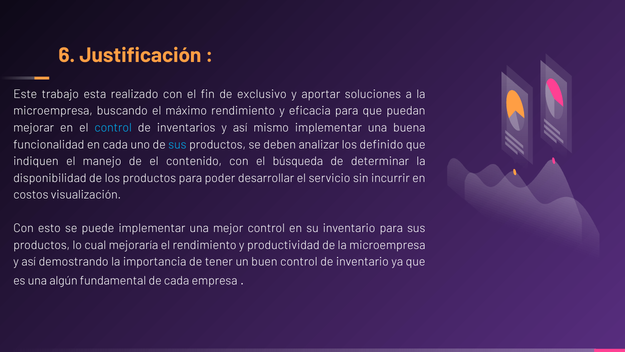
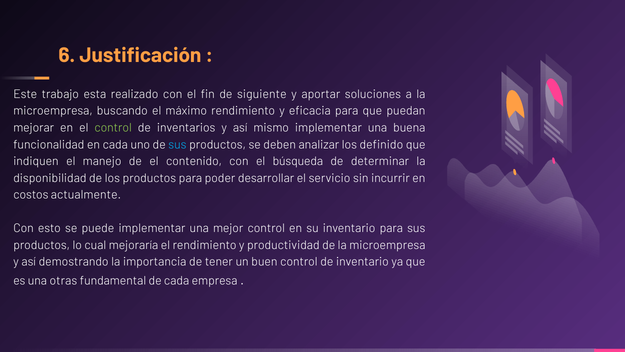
exclusivo: exclusivo -> siguiente (262, 94)
control colour: light blue -> light green (113, 128)
visualización: visualización -> actualmente (86, 195)
algún: algún -> otras (63, 280)
